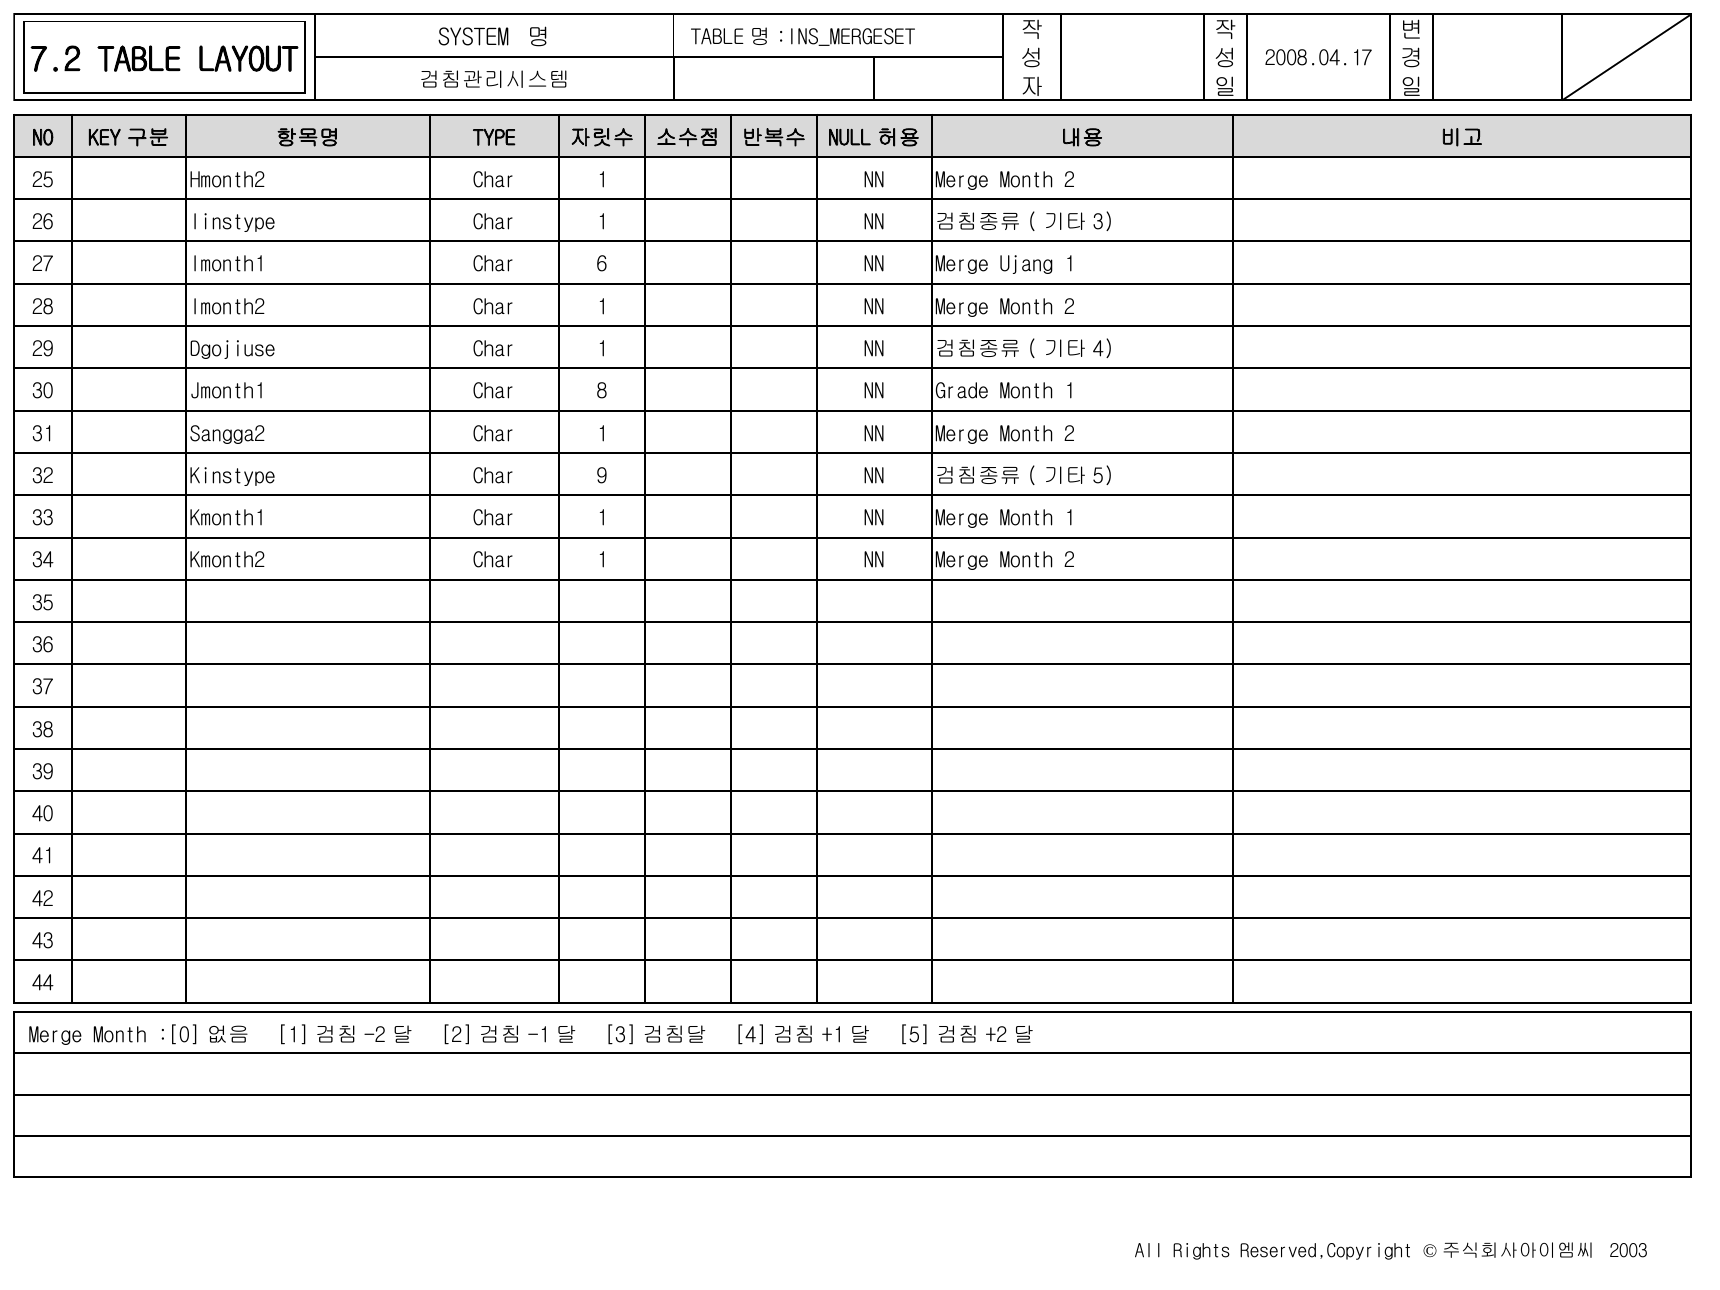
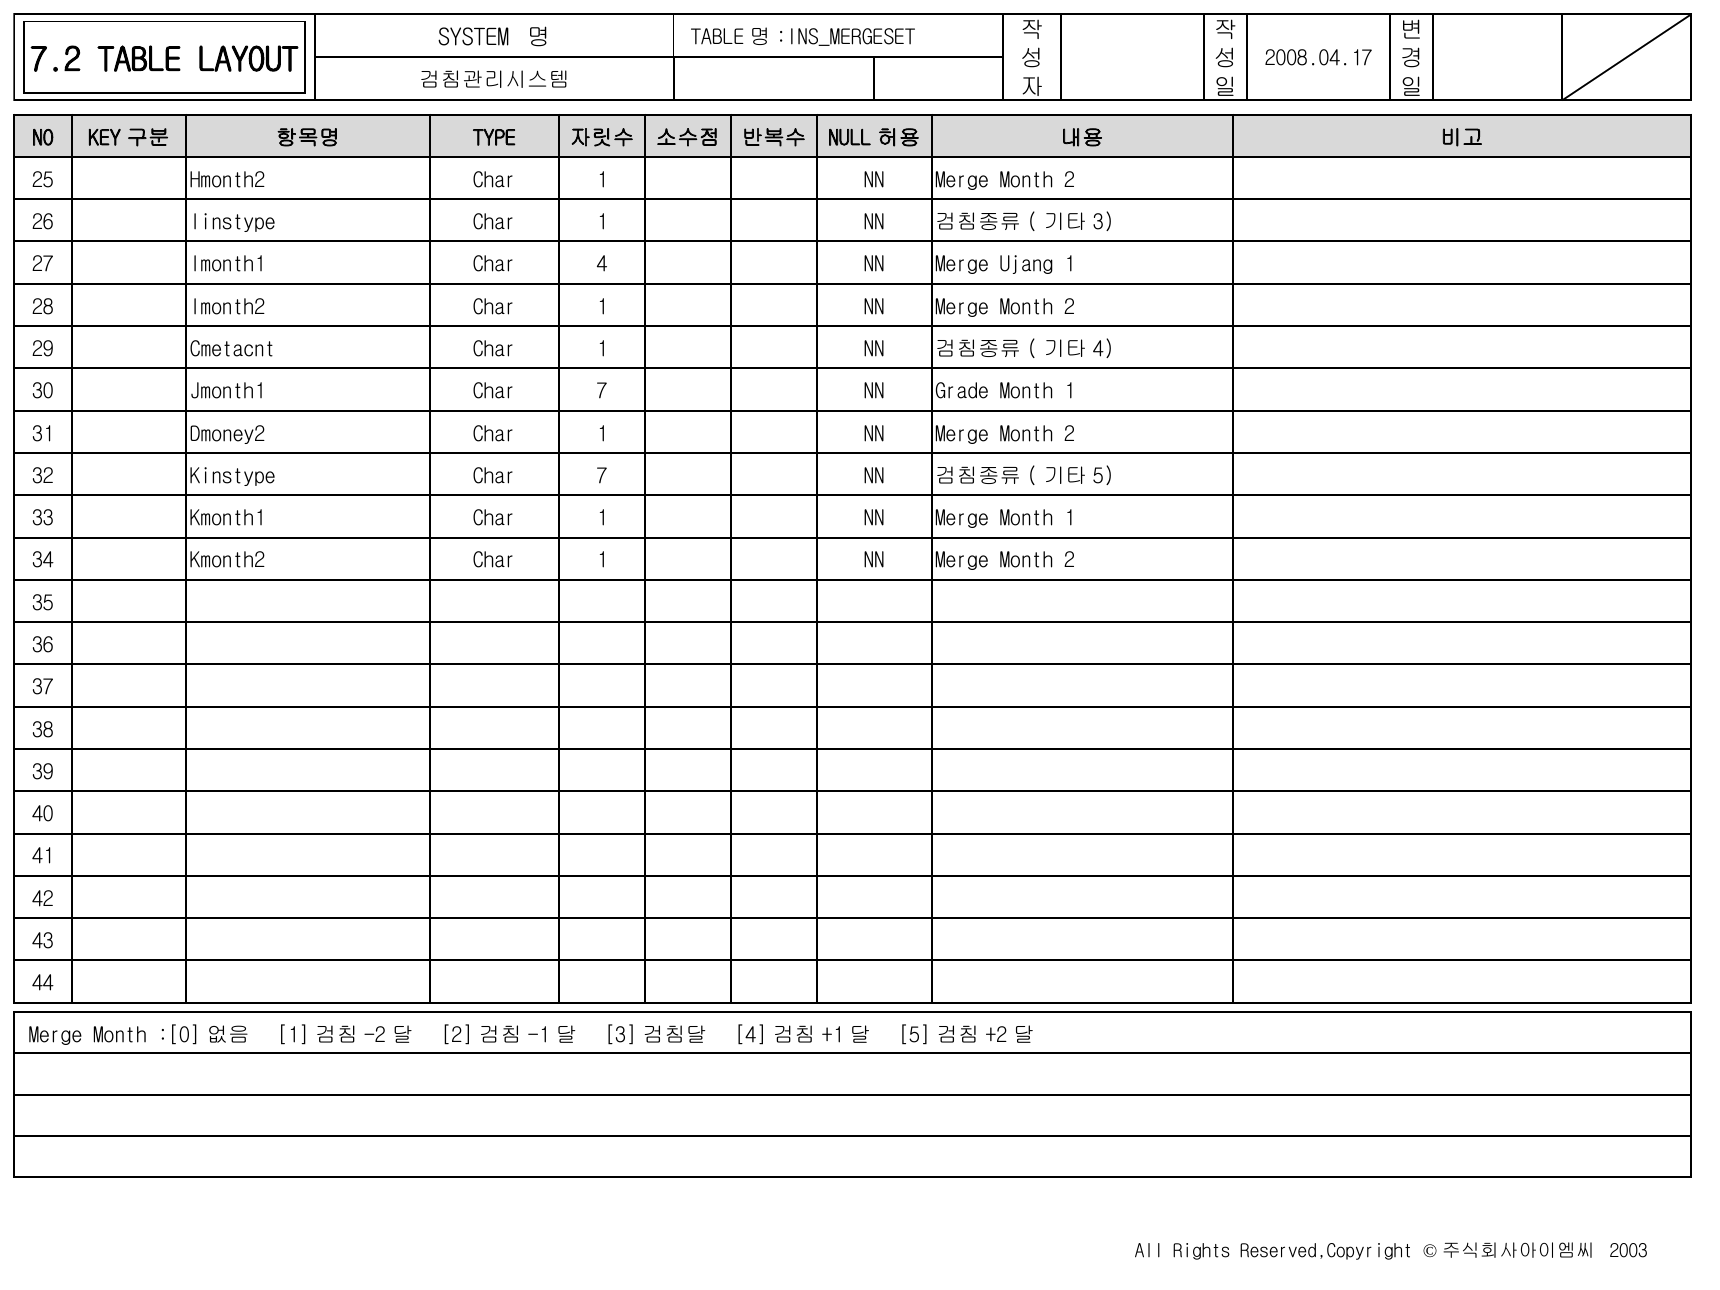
Char 6: 6 -> 4 (602, 265)
Dgojiuse: Dgojiuse -> Cmetacnt (233, 349)
Jmonth1 Char 8: 8 -> 7 (602, 392)
Sangga2: Sangga2 -> Dmoney2 (227, 434)
Kinstype Char 9: 9 -> 7 (602, 476)
